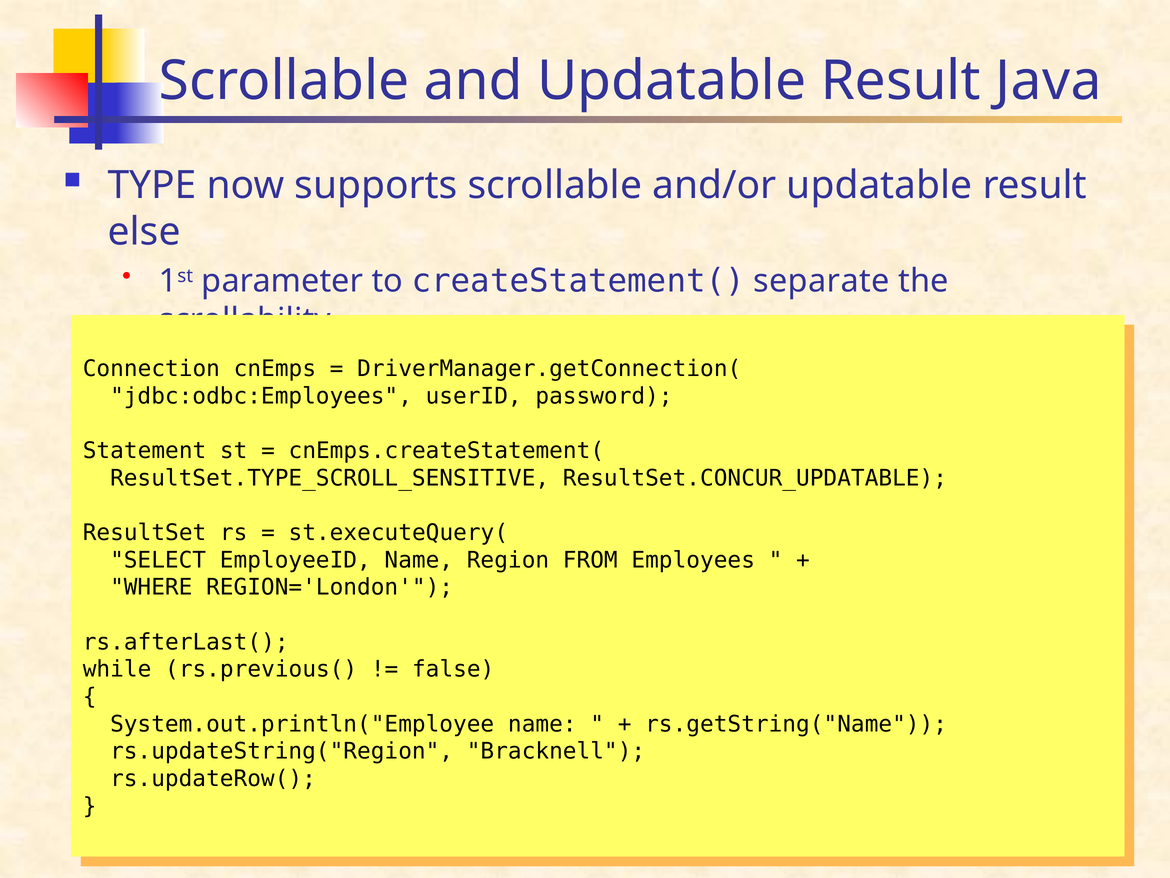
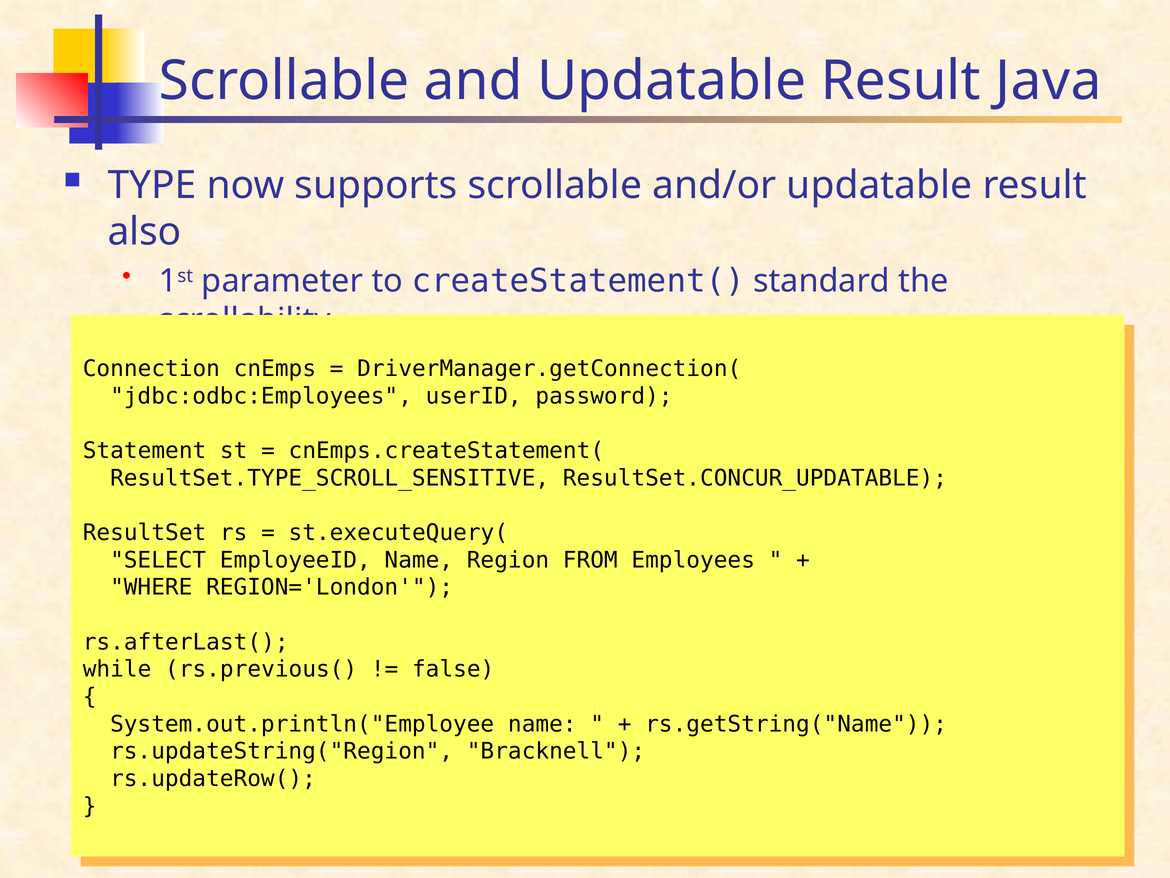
else: else -> also (144, 232)
separate: separate -> standard (822, 281)
